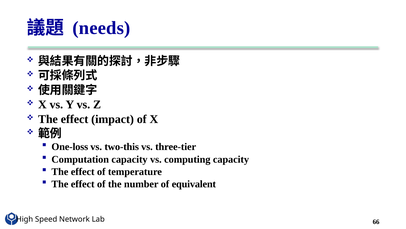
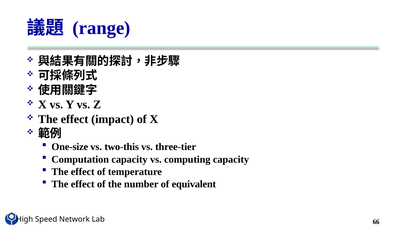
needs: needs -> range (102, 28)
One-loss: One-loss -> One-size (70, 147)
